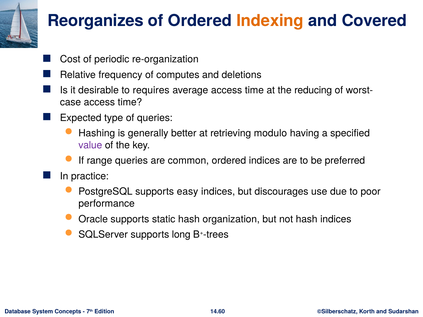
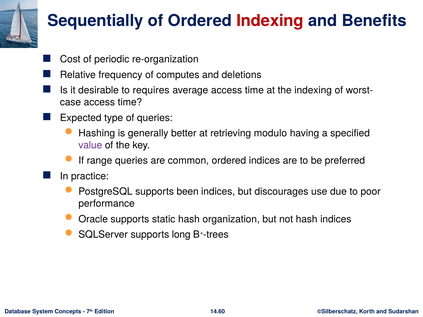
Reorganizes: Reorganizes -> Sequentially (95, 21)
Indexing colour: orange -> red (270, 21)
Covered: Covered -> Benefits (374, 21)
the reducing: reducing -> indexing (313, 90)
easy: easy -> been (188, 192)
